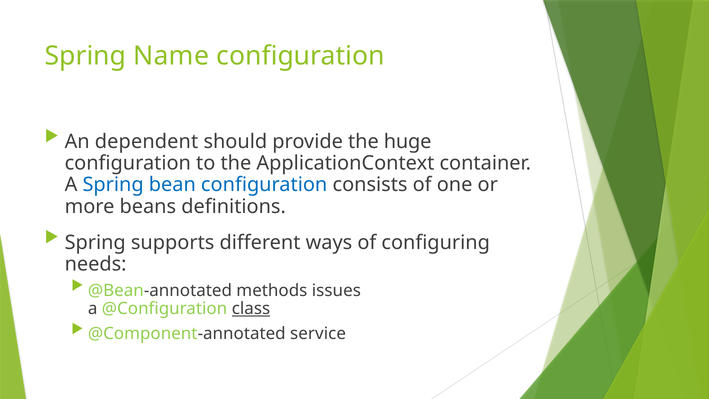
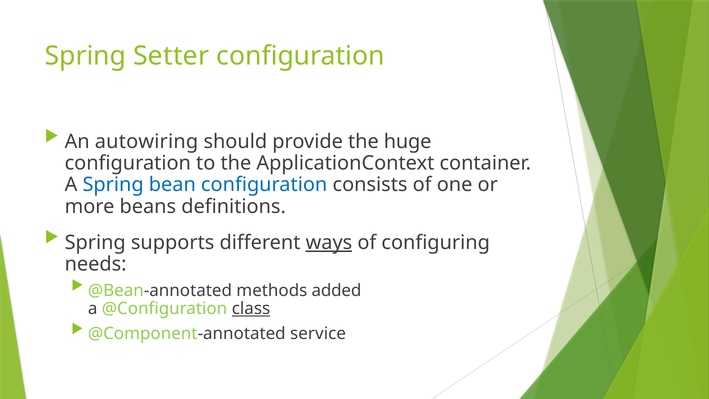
Name: Name -> Setter (171, 56)
dependent: dependent -> autowiring (147, 142)
ways underline: none -> present (329, 243)
issues: issues -> added (336, 290)
